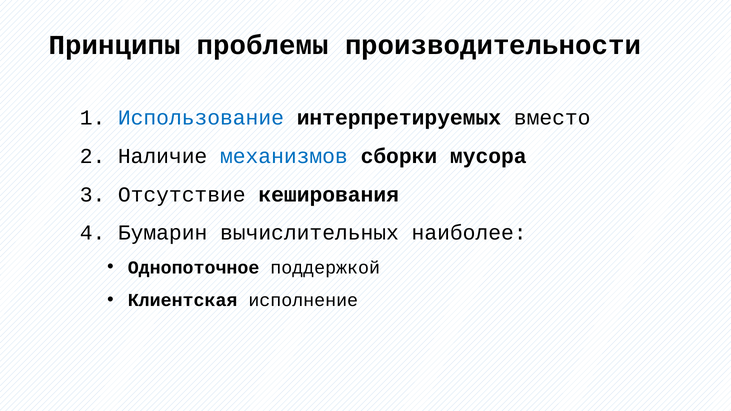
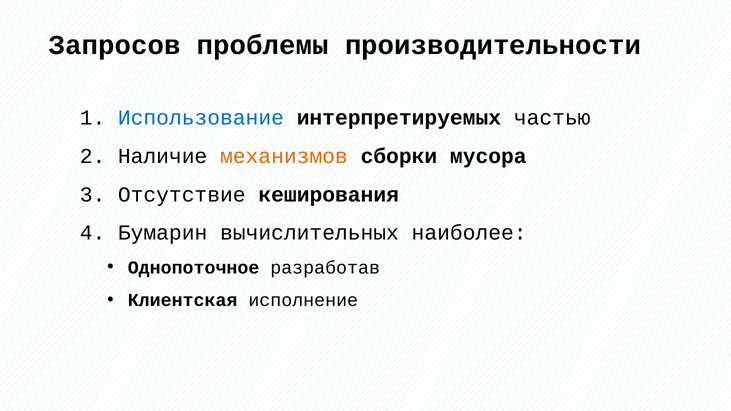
Принципы: Принципы -> Запросов (115, 45)
вместо: вместо -> частью (552, 118)
механизмов colour: blue -> orange (284, 156)
поддержкой: поддержкой -> разработав (325, 268)
